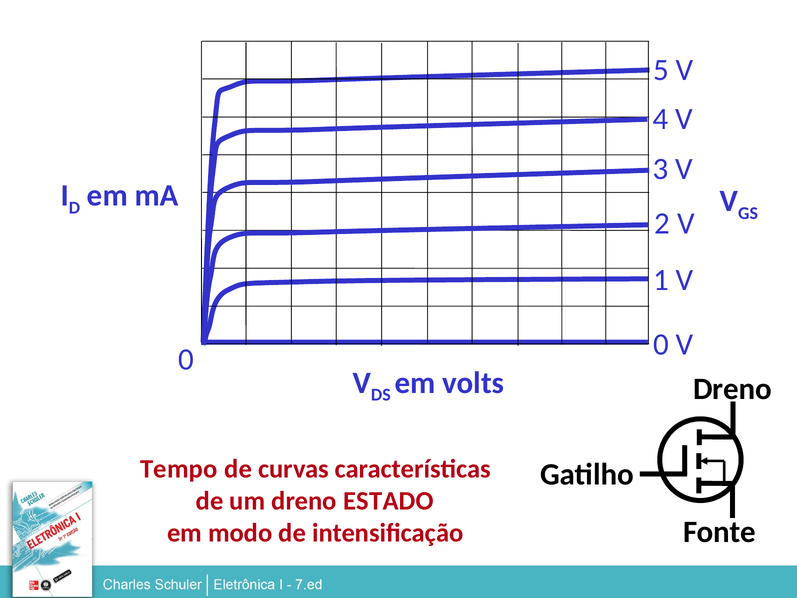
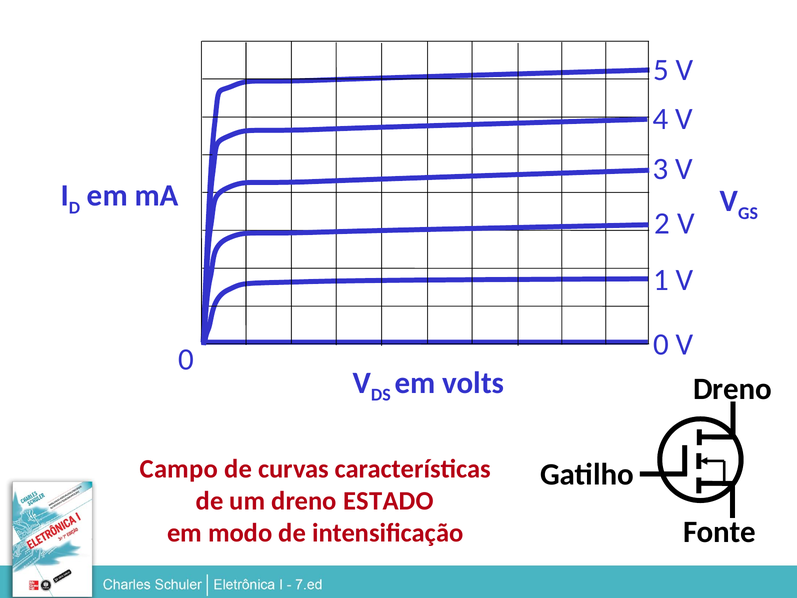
Tempo: Tempo -> Campo (179, 469)
